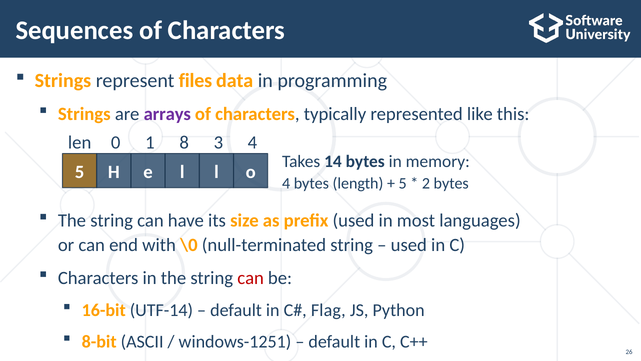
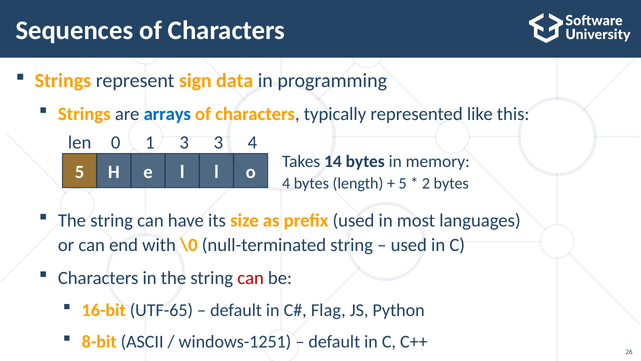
files: files -> sign (195, 81)
arrays colour: purple -> blue (167, 114)
1 8: 8 -> 3 (184, 142)
UTF-14: UTF-14 -> UTF-65 (161, 310)
